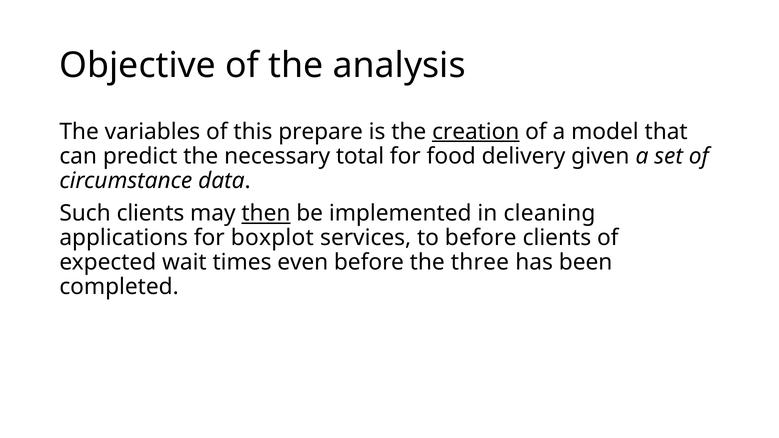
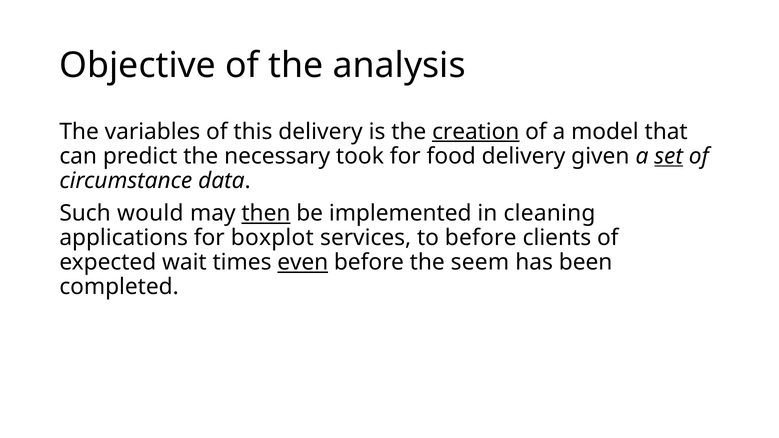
this prepare: prepare -> delivery (320, 132)
total: total -> took (360, 156)
set underline: none -> present (669, 156)
Such clients: clients -> would (150, 213)
even underline: none -> present (303, 263)
three: three -> seem (480, 263)
